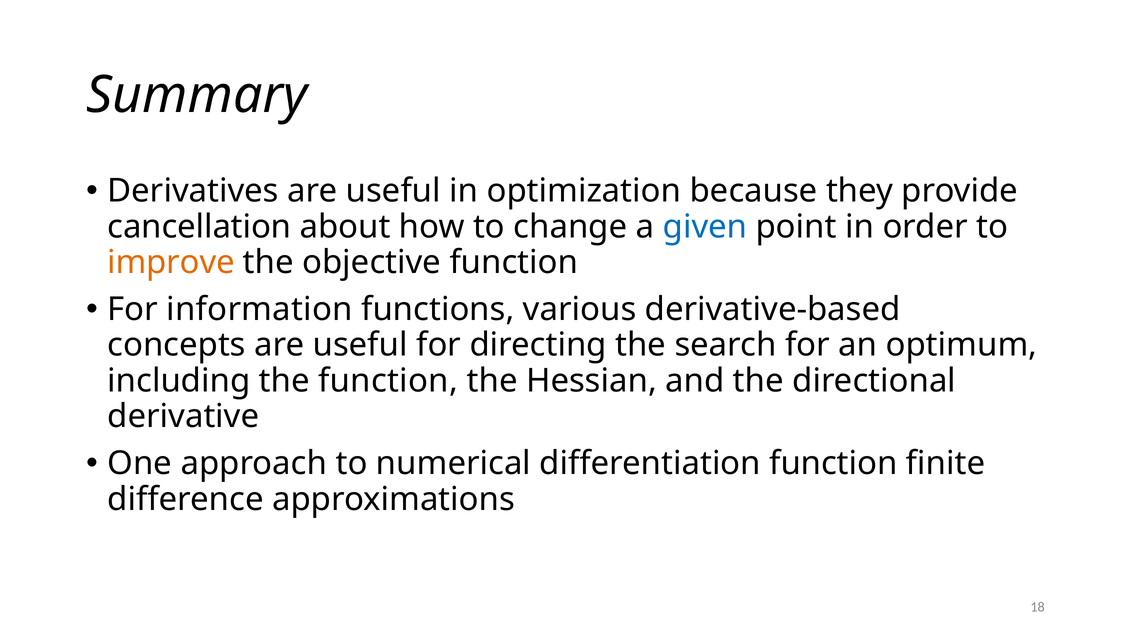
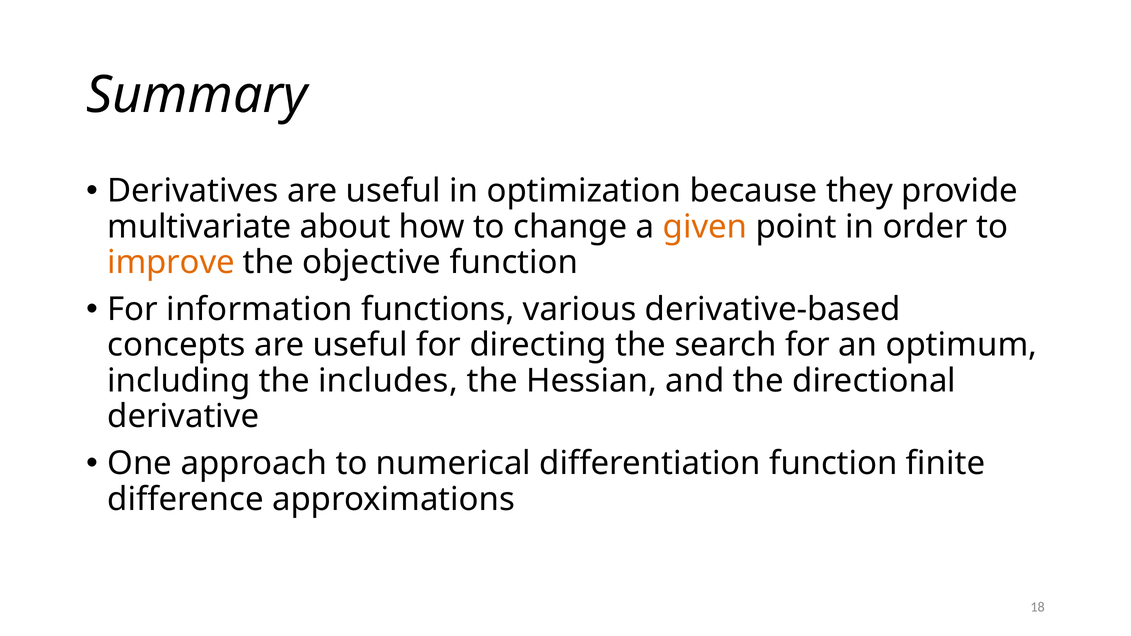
cancellation: cancellation -> multivariate (199, 227)
given colour: blue -> orange (705, 227)
the function: function -> includes (388, 381)
